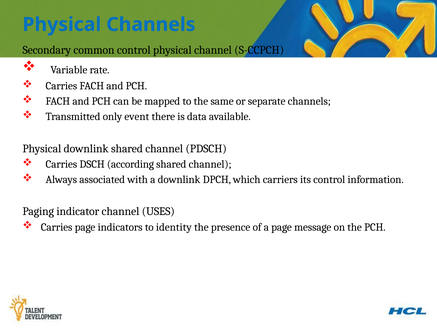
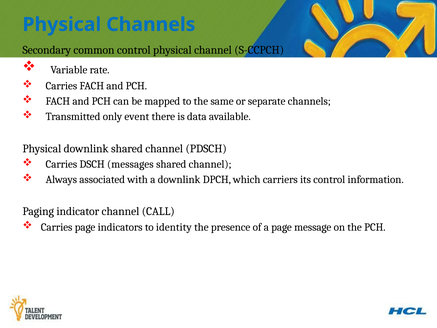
according: according -> messages (130, 164)
USES: USES -> CALL (158, 211)
